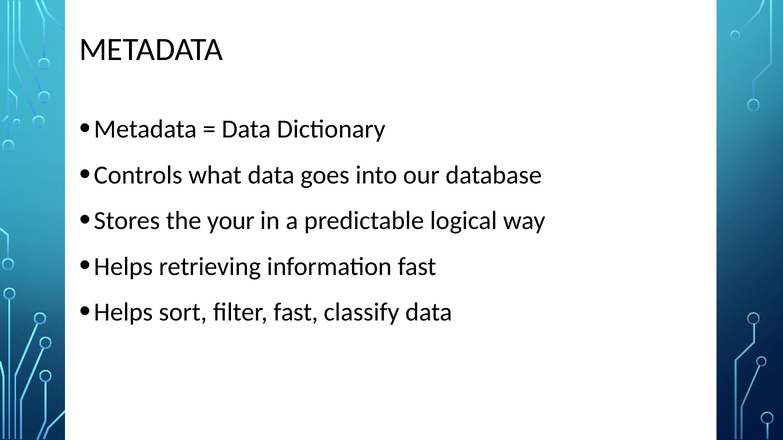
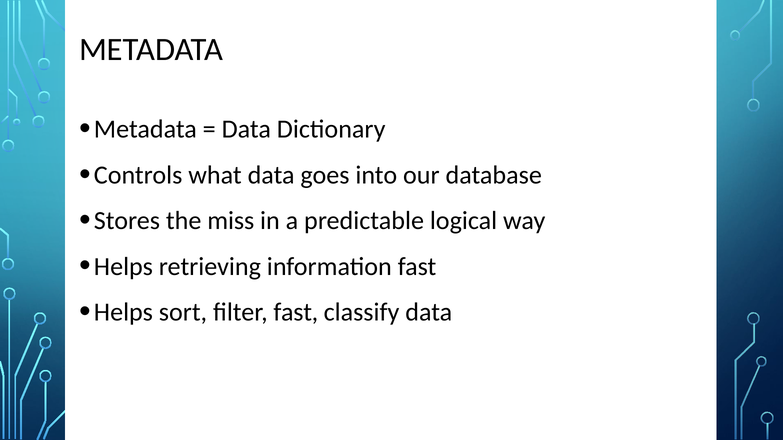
your: your -> miss (231, 221)
